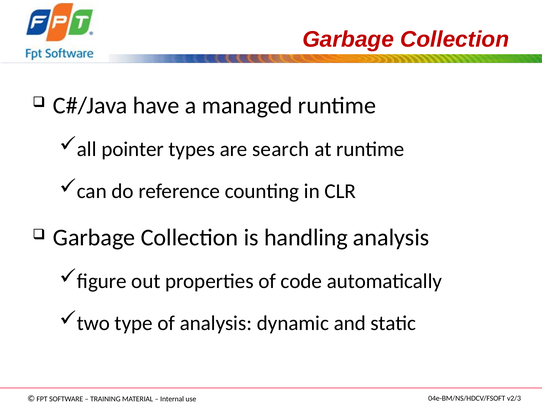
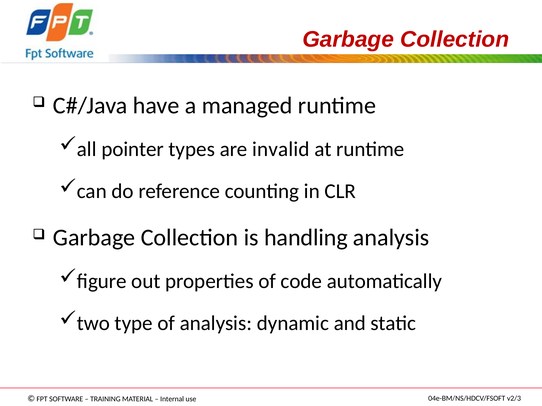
search: search -> invalid (281, 149)
